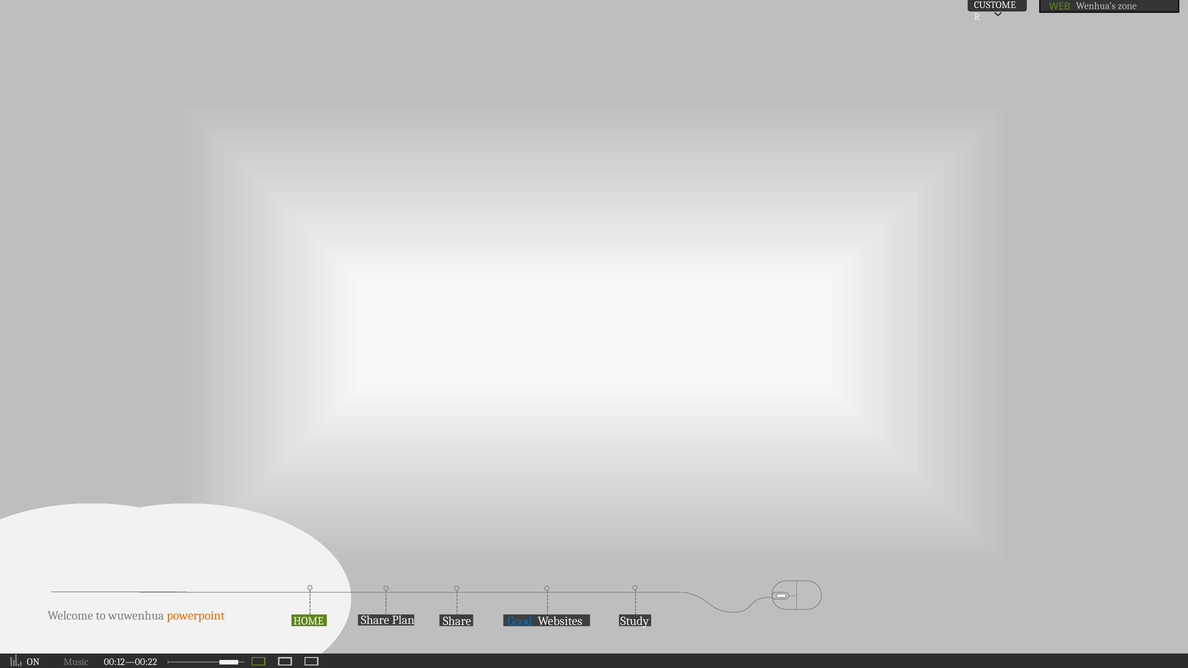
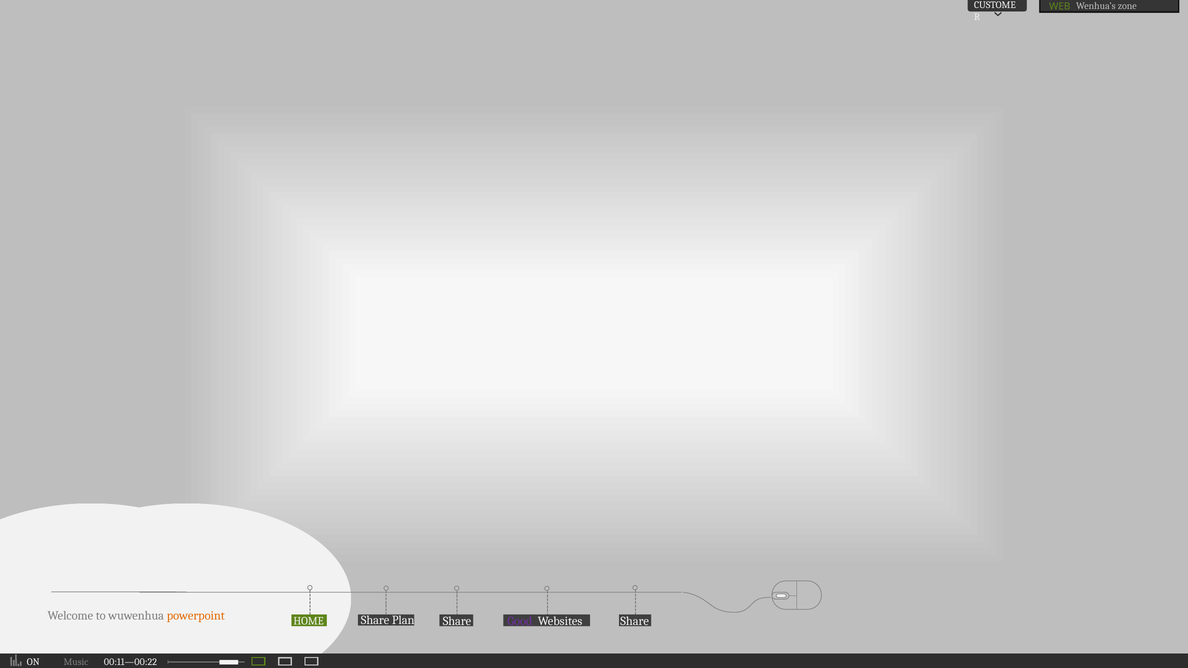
Good colour: blue -> purple (520, 621)
Websites Study: Study -> Share (635, 621)
00:12—00:22: 00:12—00:22 -> 00:11—00:22 (130, 662)
